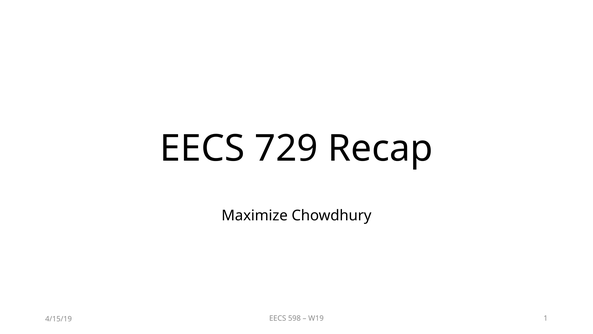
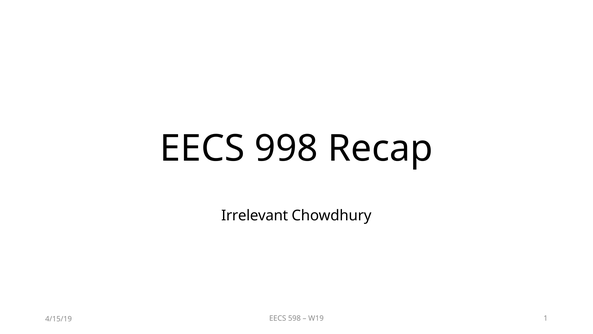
729: 729 -> 998 (286, 148)
Maximize: Maximize -> Irrelevant (255, 215)
